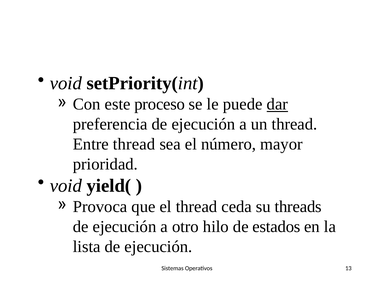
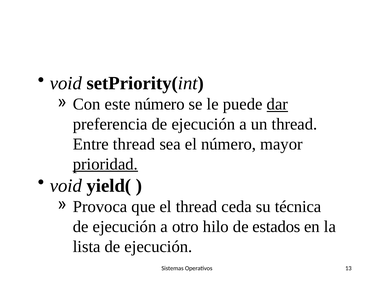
este proceso: proceso -> número (160, 104)
prioridad underline: none -> present (105, 164)
threads: threads -> técnica (298, 206)
